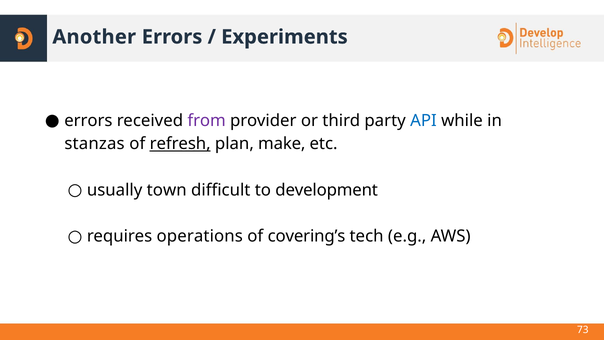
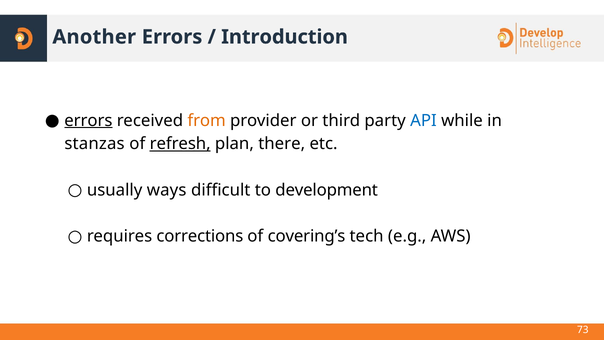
Experiments: Experiments -> Introduction (285, 37)
errors underline: none -> present (88, 120)
from colour: purple -> orange (207, 120)
make: make -> there (282, 144)
town: town -> ways (167, 190)
operations: operations -> corrections (200, 236)
